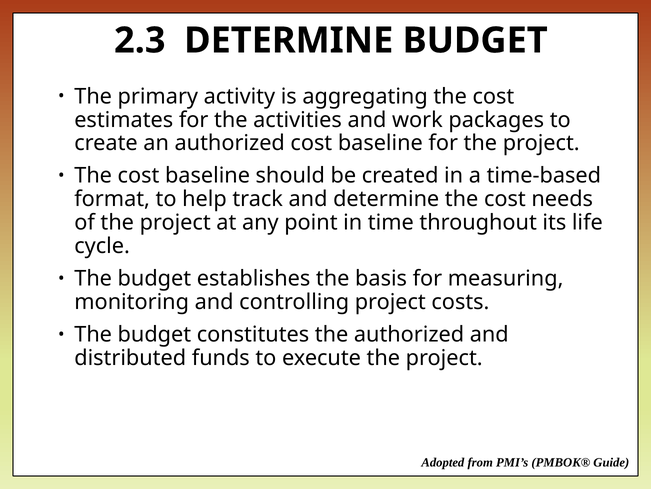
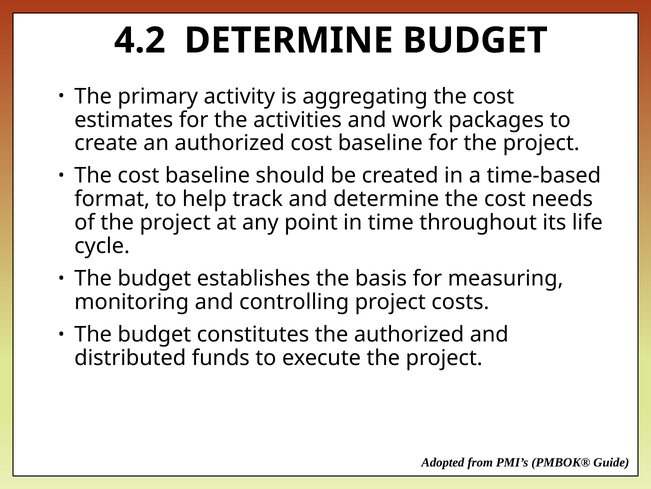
2.3: 2.3 -> 4.2 (140, 40)
